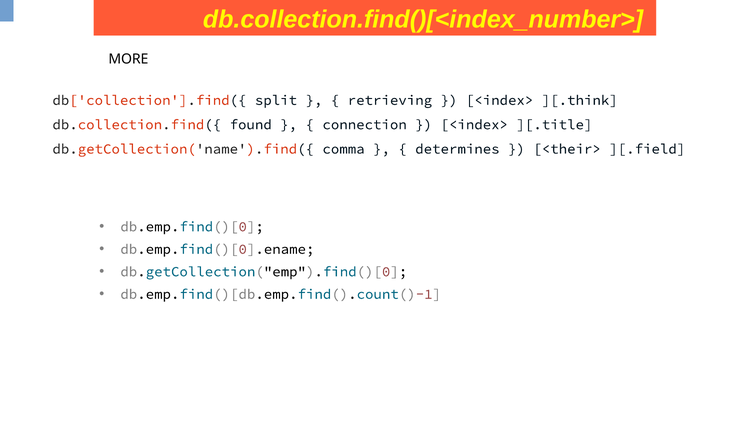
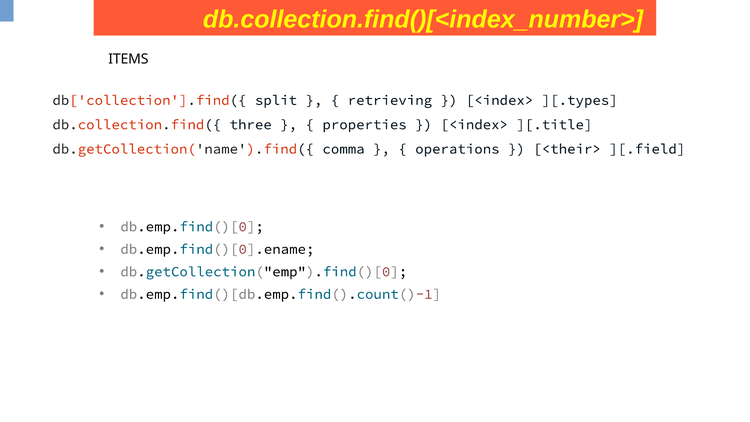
MORE: MORE -> ITEMS (128, 59)
][.think: ][.think -> ][.types (580, 100)
found: found -> three (251, 125)
connection: connection -> properties (365, 125)
determines: determines -> operations (457, 149)
